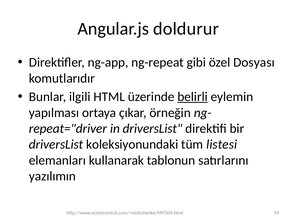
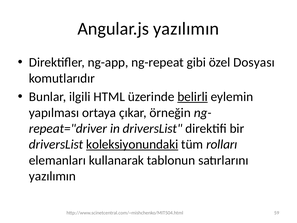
Angular.js doldurur: doldurur -> yazılımın (186, 29)
koleksiyonundaki underline: none -> present (132, 144)
listesi: listesi -> rolları (222, 144)
